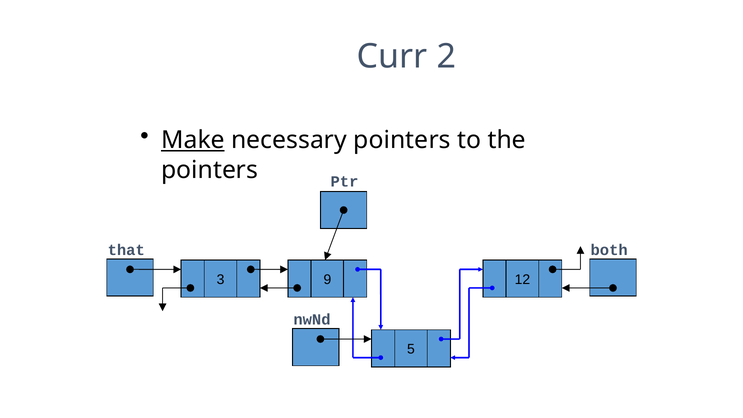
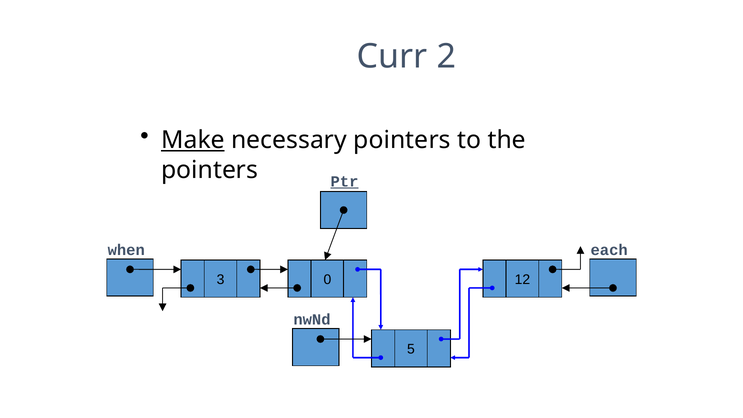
Ptr underline: none -> present (344, 181)
that: that -> when (126, 250)
both: both -> each (609, 250)
9: 9 -> 0 (327, 280)
